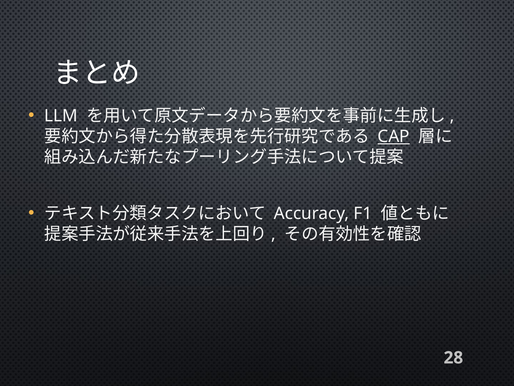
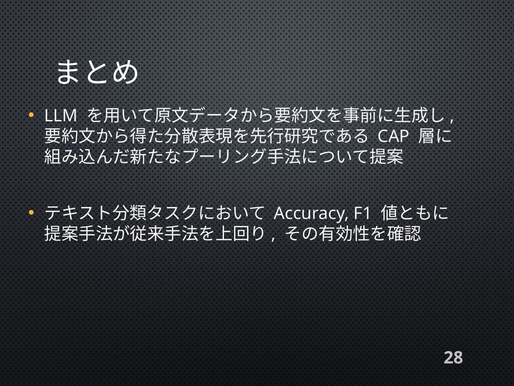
CAP underline: present -> none (394, 136)
